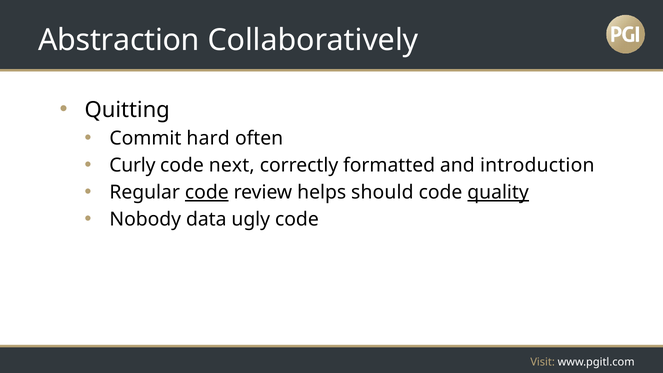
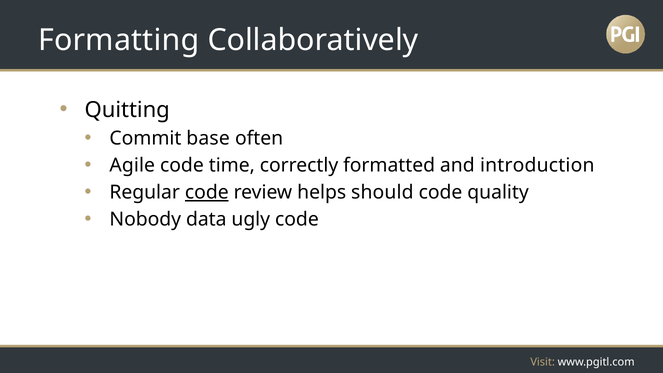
Abstraction: Abstraction -> Formatting (119, 40)
hard: hard -> base (208, 138)
Curly: Curly -> Agile (132, 165)
next: next -> time (232, 165)
quality underline: present -> none (498, 192)
